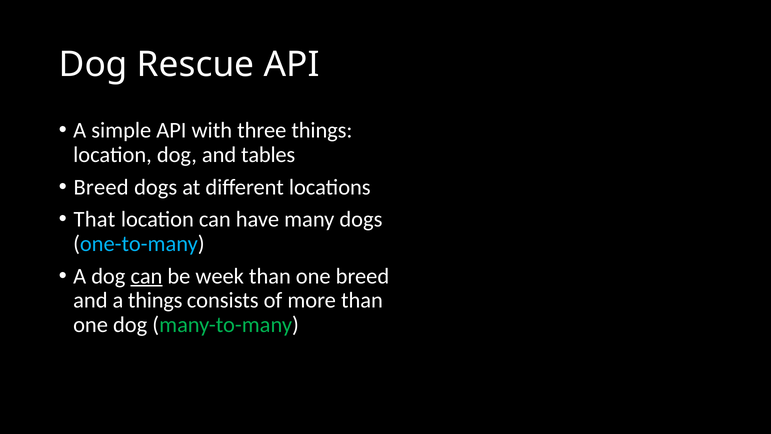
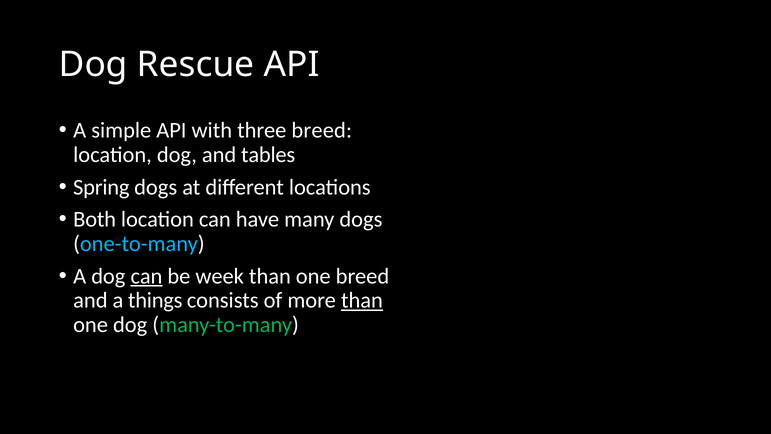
three things: things -> breed (322, 130)
Breed: Breed -> Spring (101, 187)
That: That -> Both (95, 219)
than underline: none -> present (362, 300)
